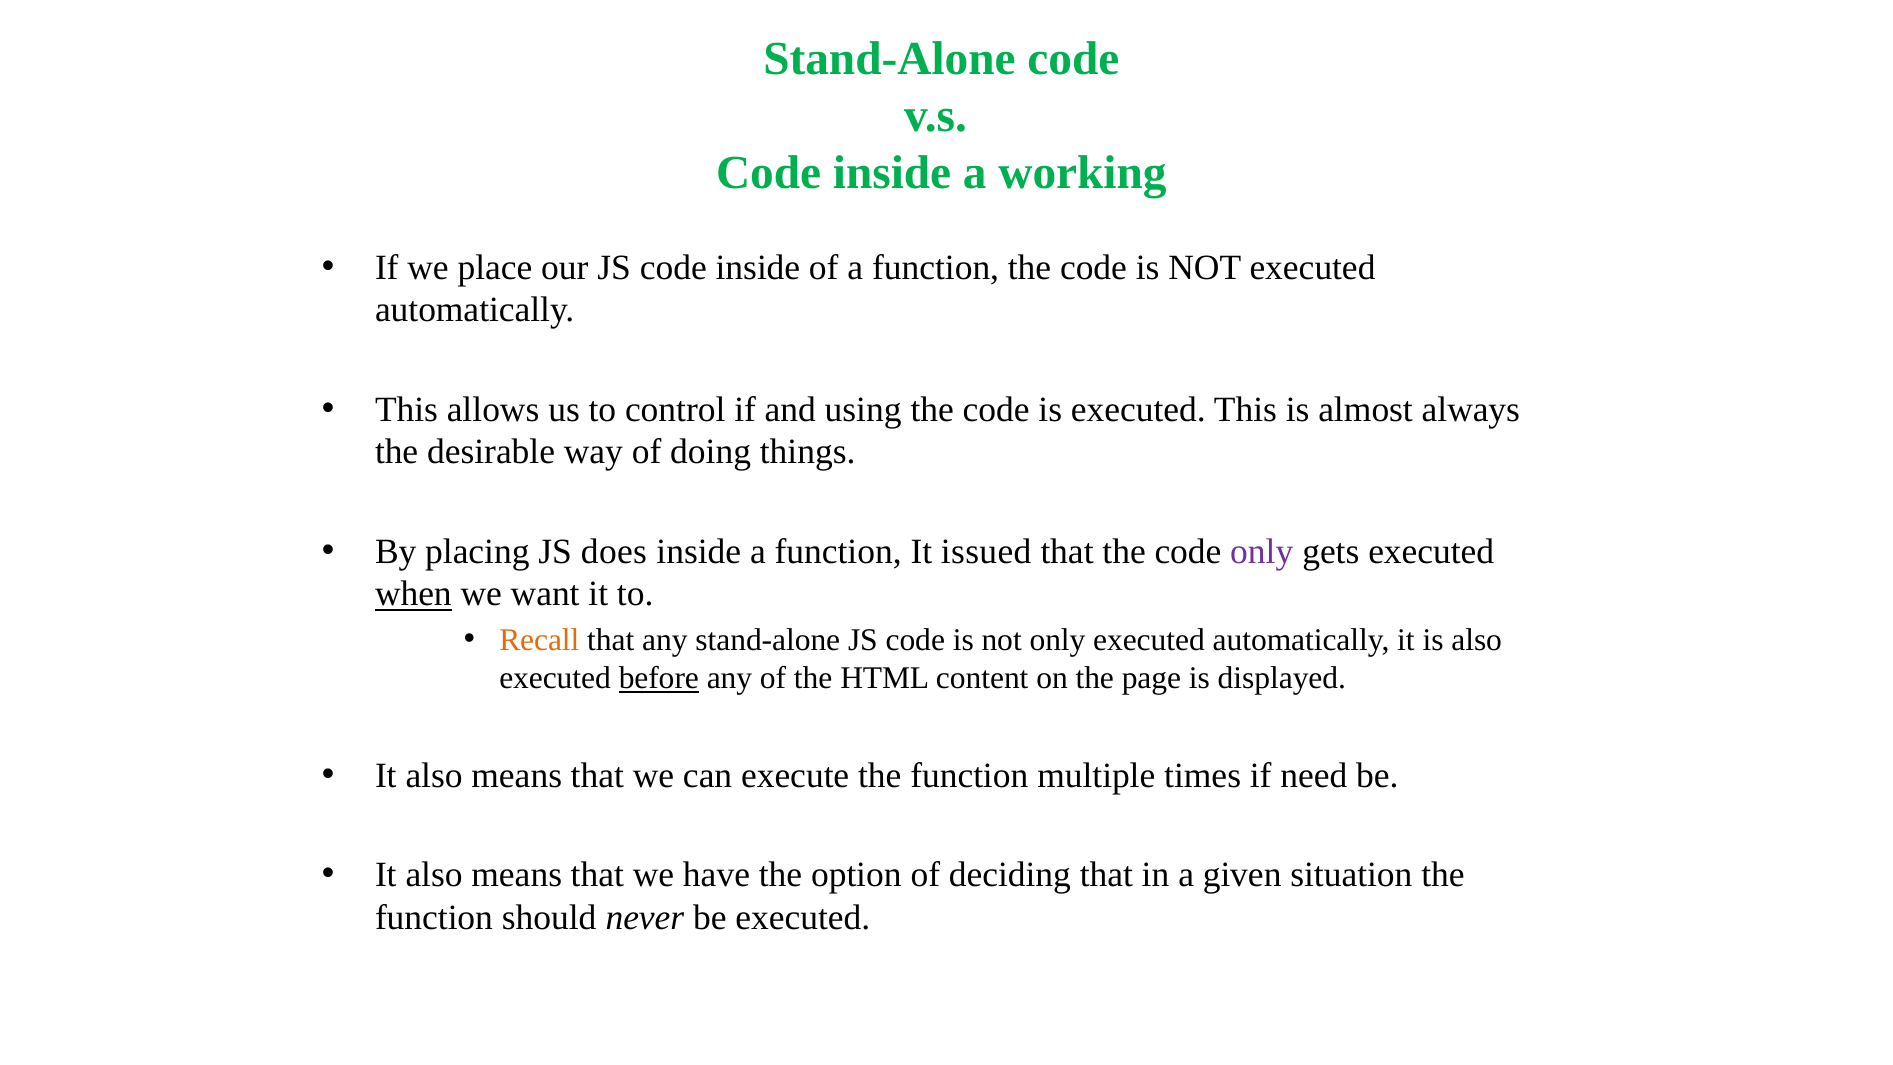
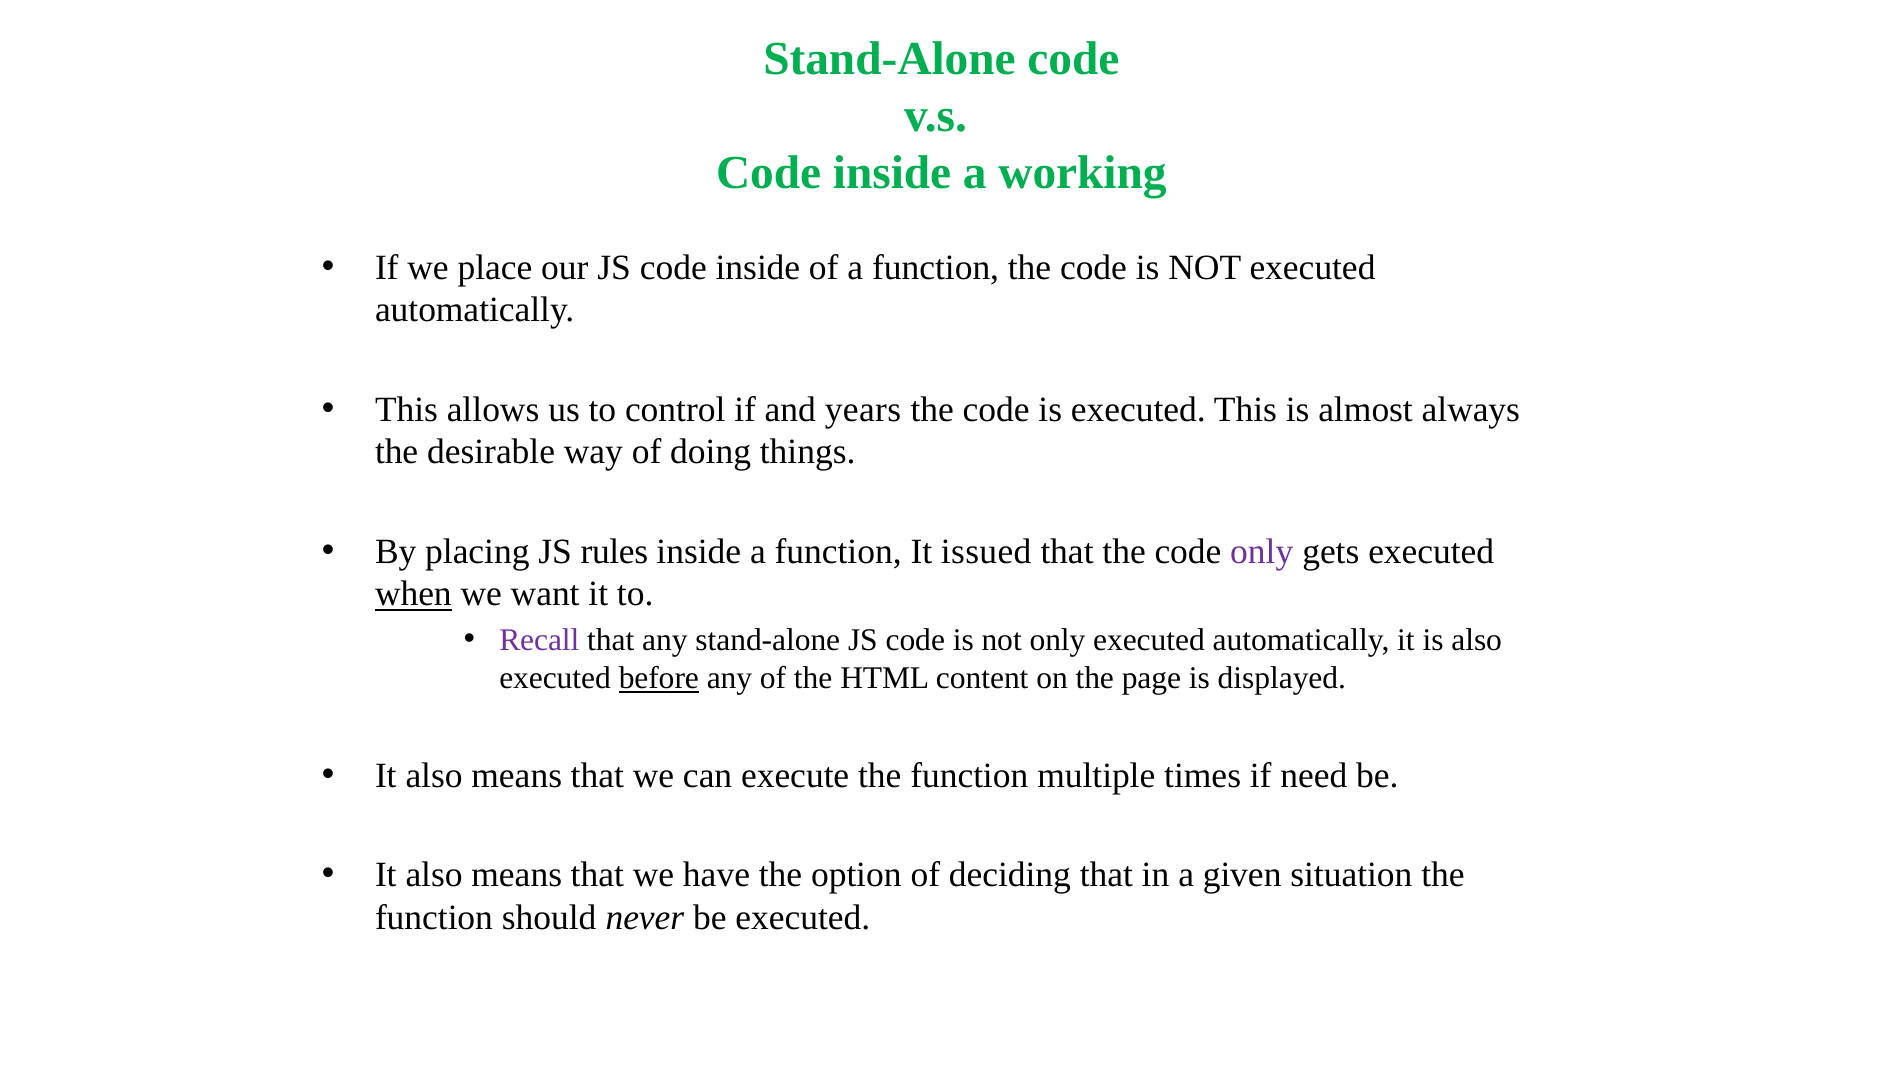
using: using -> years (863, 409)
does: does -> rules (614, 551)
Recall colour: orange -> purple (539, 640)
